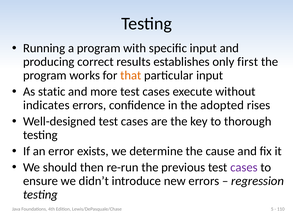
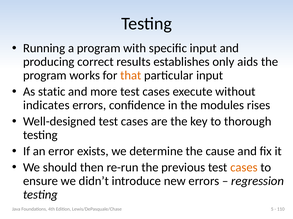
first: first -> aids (248, 62)
adopted: adopted -> modules (222, 106)
cases colour: purple -> orange (244, 168)
